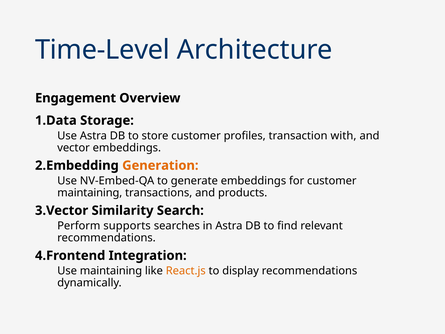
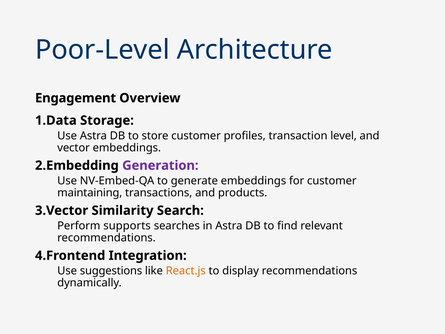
Time-Level: Time-Level -> Poor-Level (102, 50)
with: with -> level (344, 136)
Generation colour: orange -> purple (160, 165)
Use maintaining: maintaining -> suggestions (111, 271)
